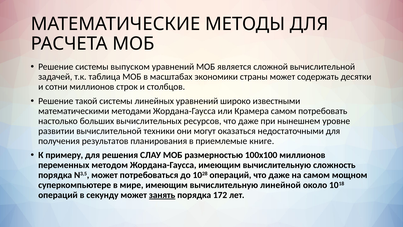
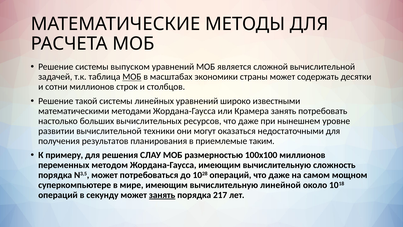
МОБ underline: none -> present (132, 77)
Крамера самом: самом -> занять (284, 111)
книге: книге -> таким (262, 141)
172: 172 -> 217 (220, 195)
